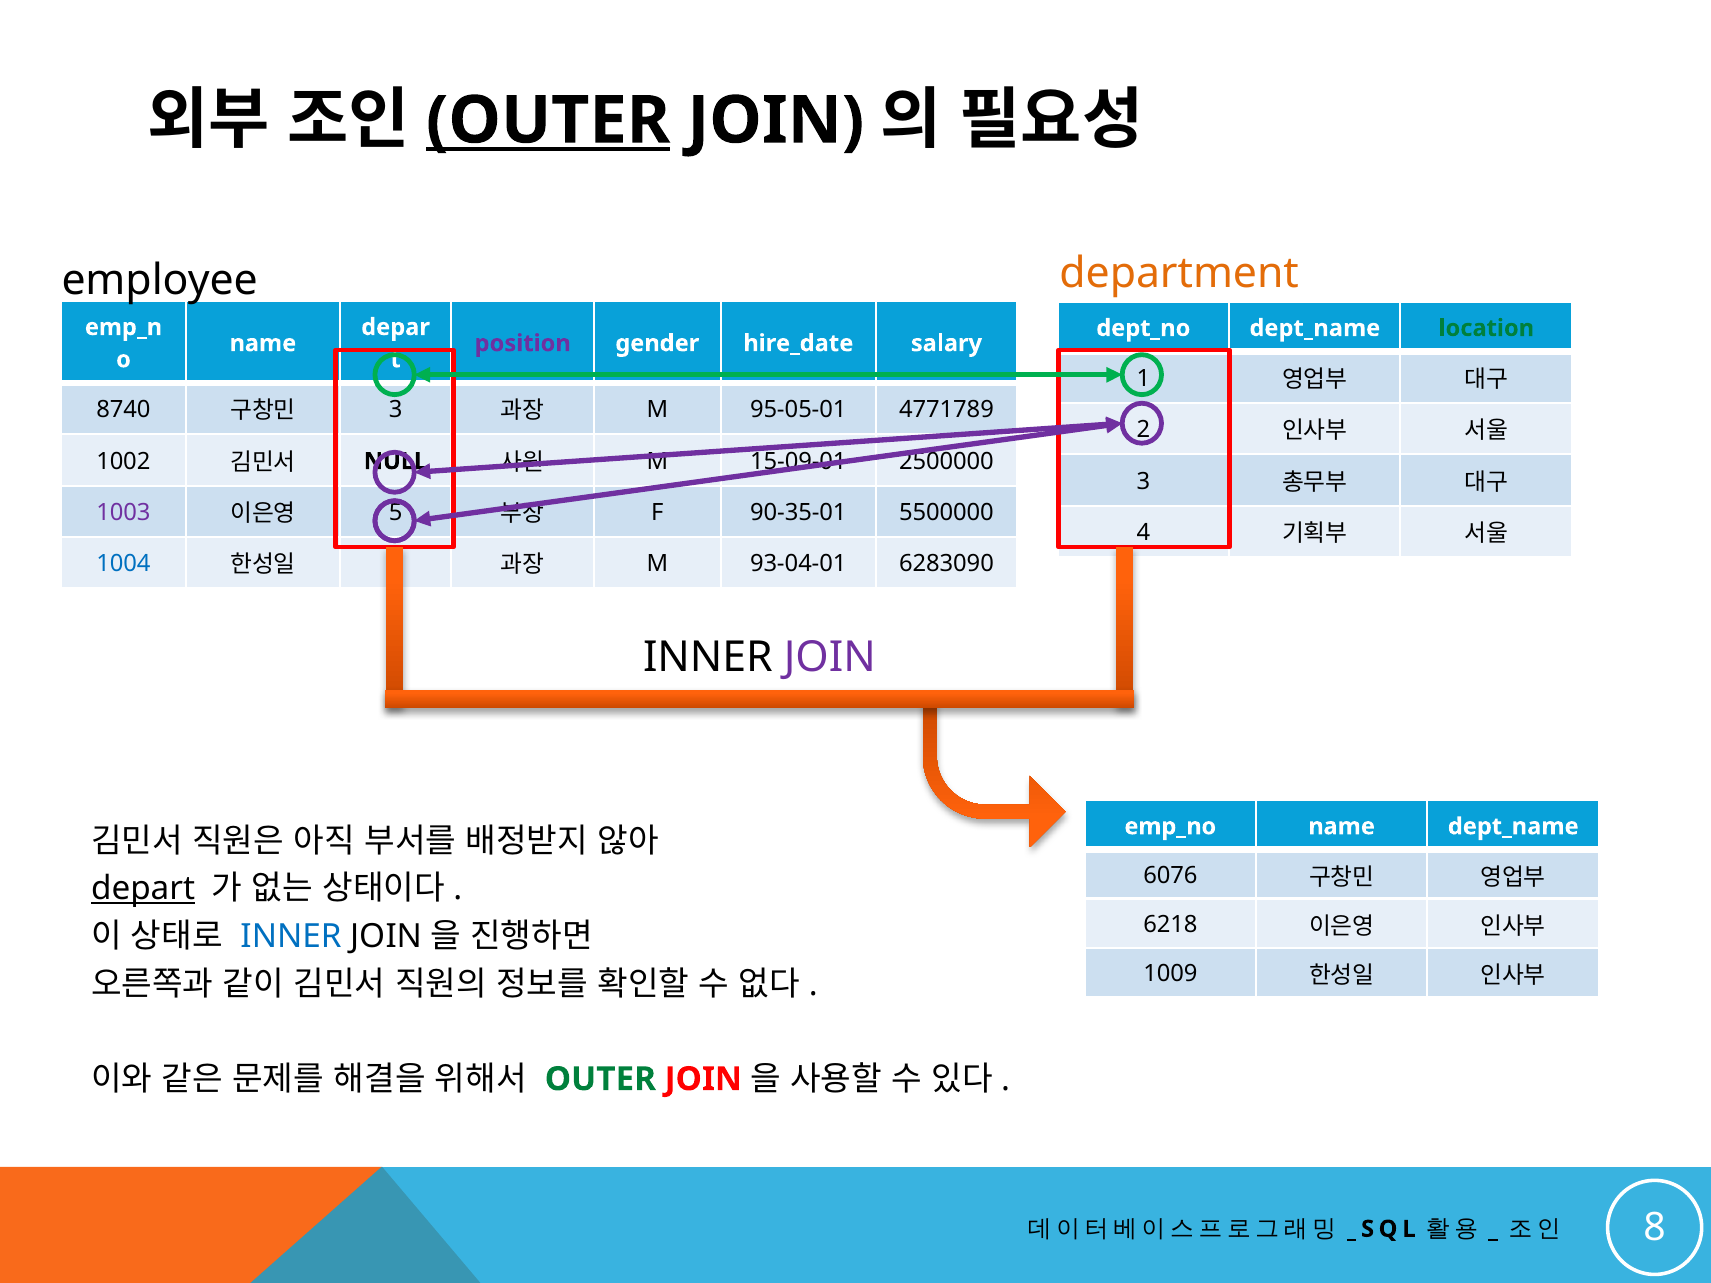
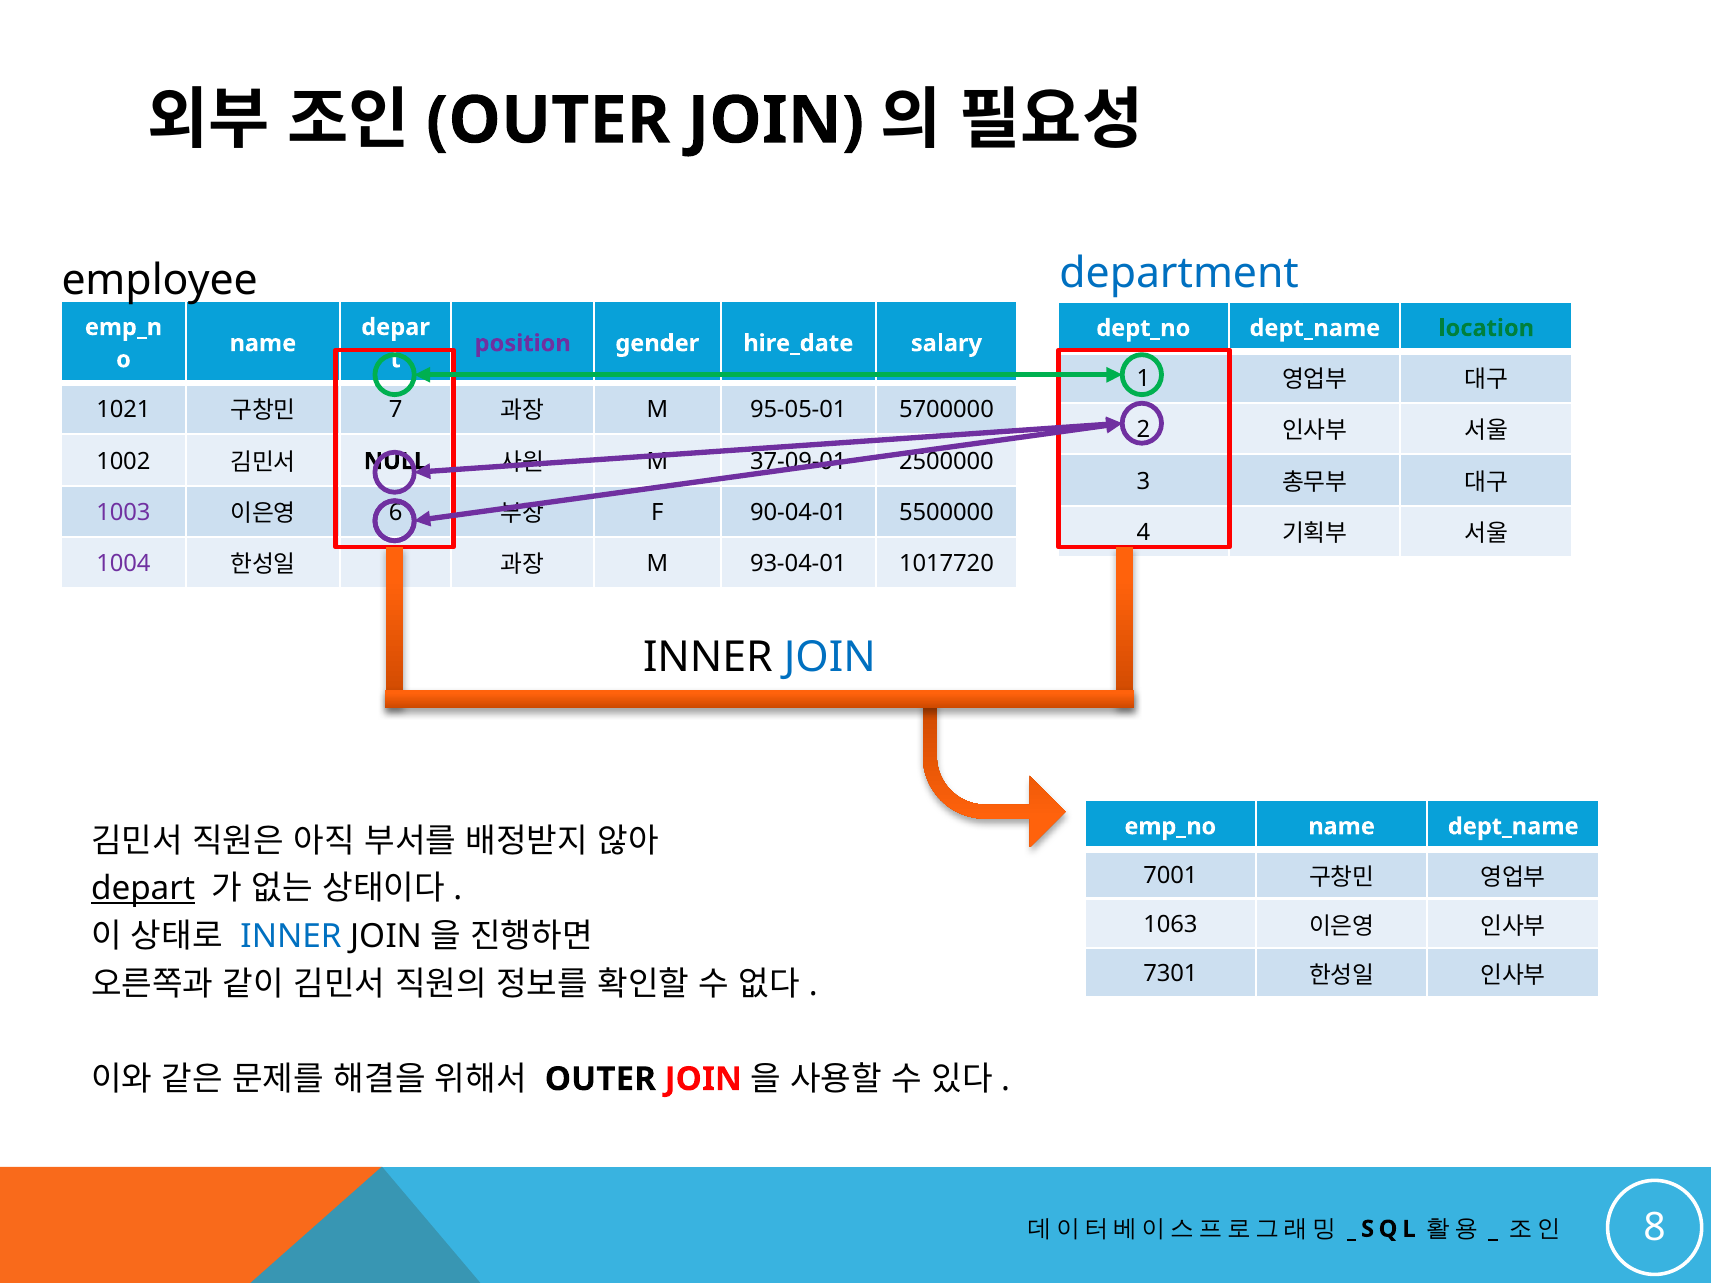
OUTER underline: present -> none (548, 121)
department colour: orange -> blue (1179, 273)
8740: 8740 -> 1021 (123, 410)
3: 3 -> 7 (396, 410)
4771789: 4771789 -> 5700000 (947, 410)
15-09-01: 15-09-01 -> 37-09-01 (798, 461)
5: 5 -> 6 (396, 513)
90-35-01: 90-35-01 -> 90-04-01 (798, 513)
1004 colour: blue -> purple (123, 564)
6283090: 6283090 -> 1017720 (947, 564)
JOIN colour: purple -> blue (830, 658)
6076: 6076 -> 7001 (1170, 876)
6218: 6218 -> 1063 (1170, 925)
1009: 1009 -> 7301 (1170, 974)
OUTER colour: green -> black (600, 1079)
